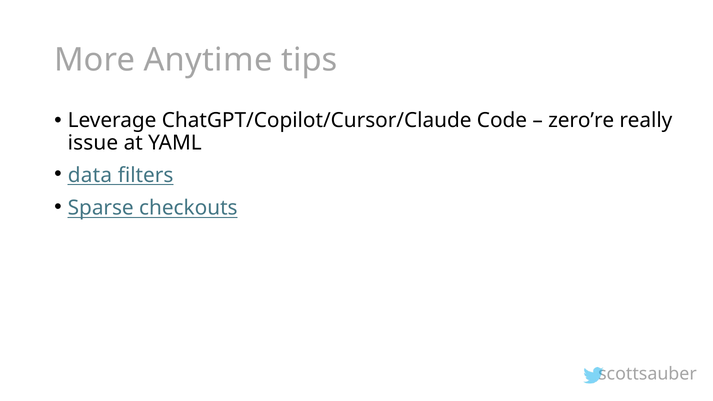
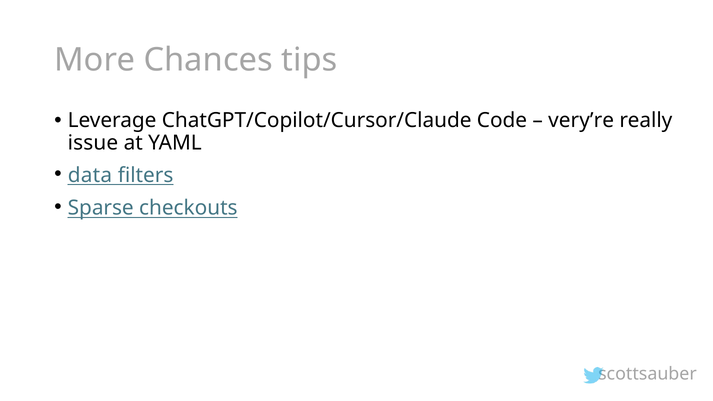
Anytime: Anytime -> Chances (208, 60)
zero’re: zero’re -> very’re (581, 121)
